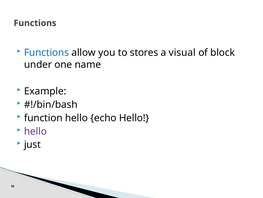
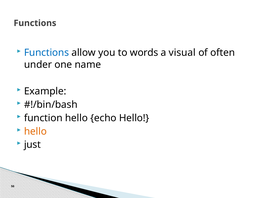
stores: stores -> words (144, 52)
block: block -> often (223, 52)
hello colour: purple -> orange (35, 131)
